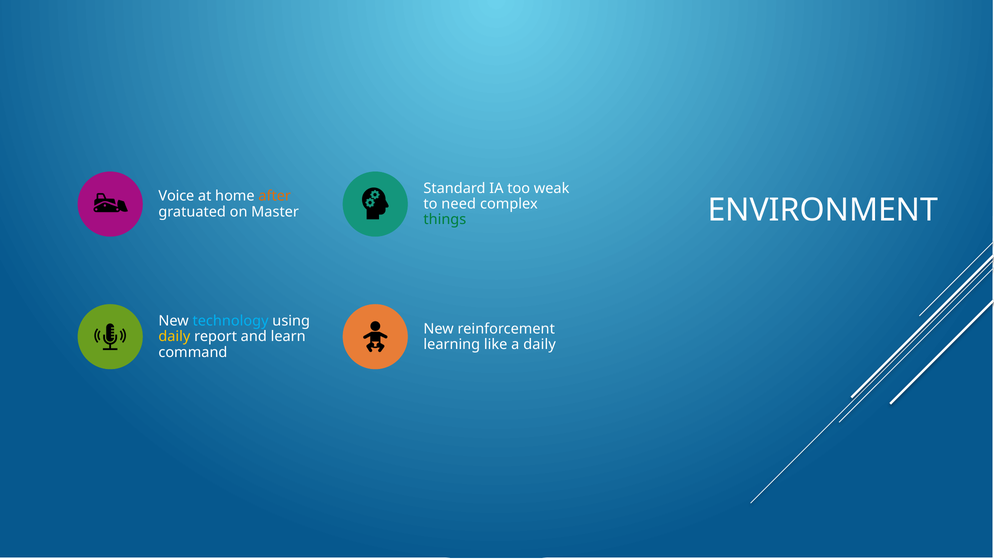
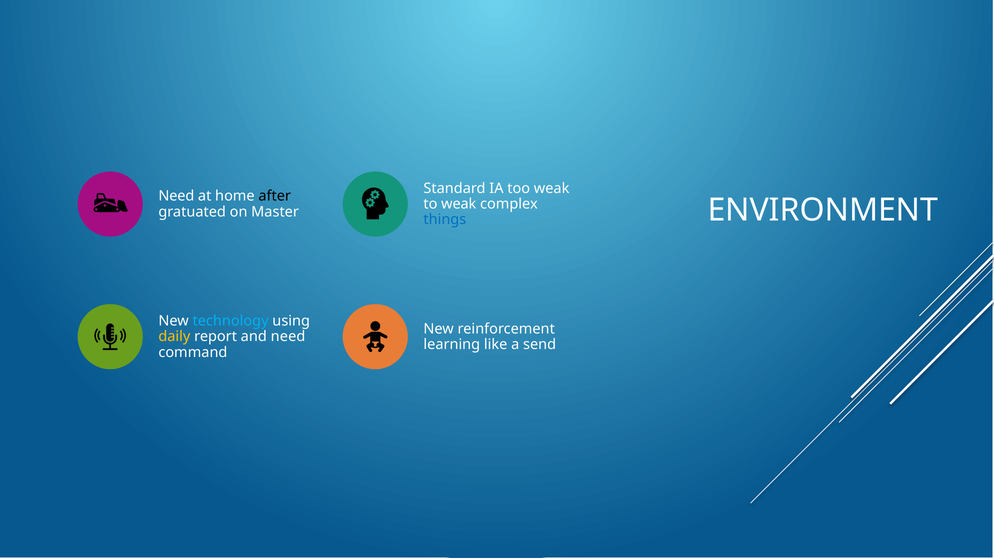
Voice: Voice -> Need (176, 196)
after colour: orange -> black (275, 196)
to need: need -> weak (459, 204)
things colour: green -> blue (445, 220)
and learn: learn -> need (288, 337)
a daily: daily -> send (540, 344)
